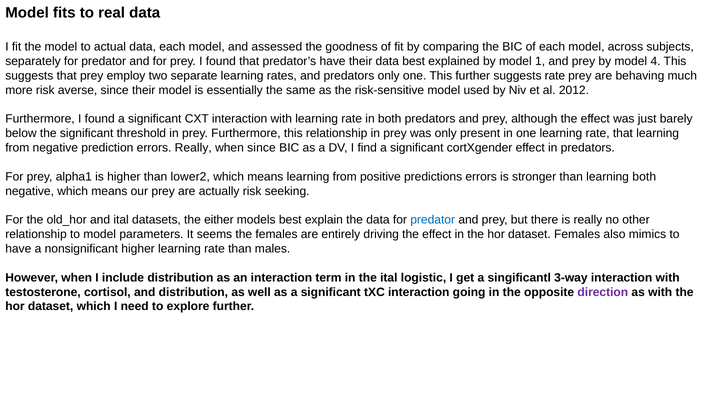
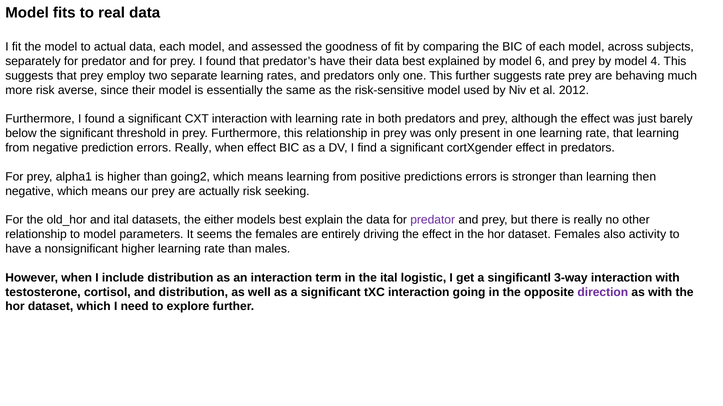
1: 1 -> 6 (540, 61)
when since: since -> effect (262, 148)
lower2: lower2 -> going2 (190, 177)
learning both: both -> then (644, 177)
predator colour: blue -> purple (433, 220)
mimics: mimics -> activity (647, 235)
